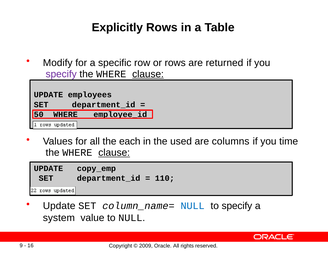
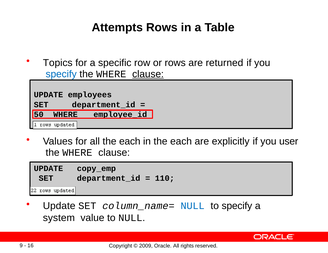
Explicitly: Explicitly -> Attempts (117, 28)
Modify: Modify -> Topics (58, 63)
specify colour: purple -> blue (61, 74)
in the used: used -> each (181, 142)
columns: columns -> explicitly (231, 142)
time: time -> user (289, 142)
clause underline: present -> none (114, 153)
